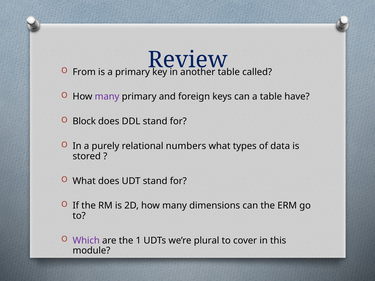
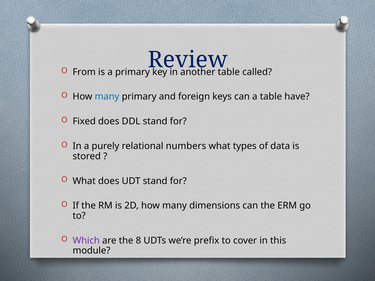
many colour: purple -> blue (107, 97)
Block: Block -> Fixed (84, 121)
1: 1 -> 8 (138, 241)
plural: plural -> prefix (207, 241)
